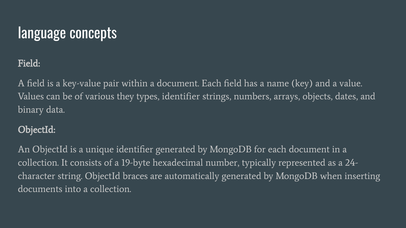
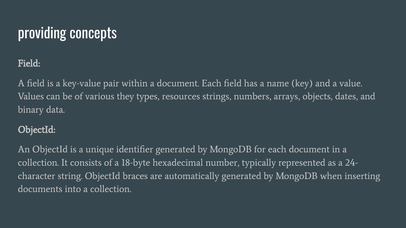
language: language -> providing (42, 34)
types identifier: identifier -> resources (181, 97)
19-byte: 19-byte -> 18-byte (136, 163)
